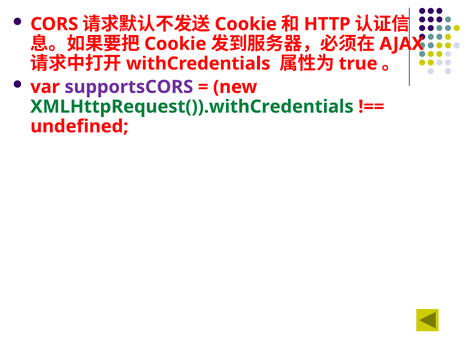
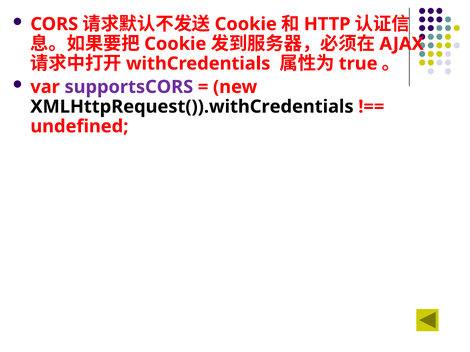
XMLHttpRequest()).withCredentials colour: green -> black (192, 107)
